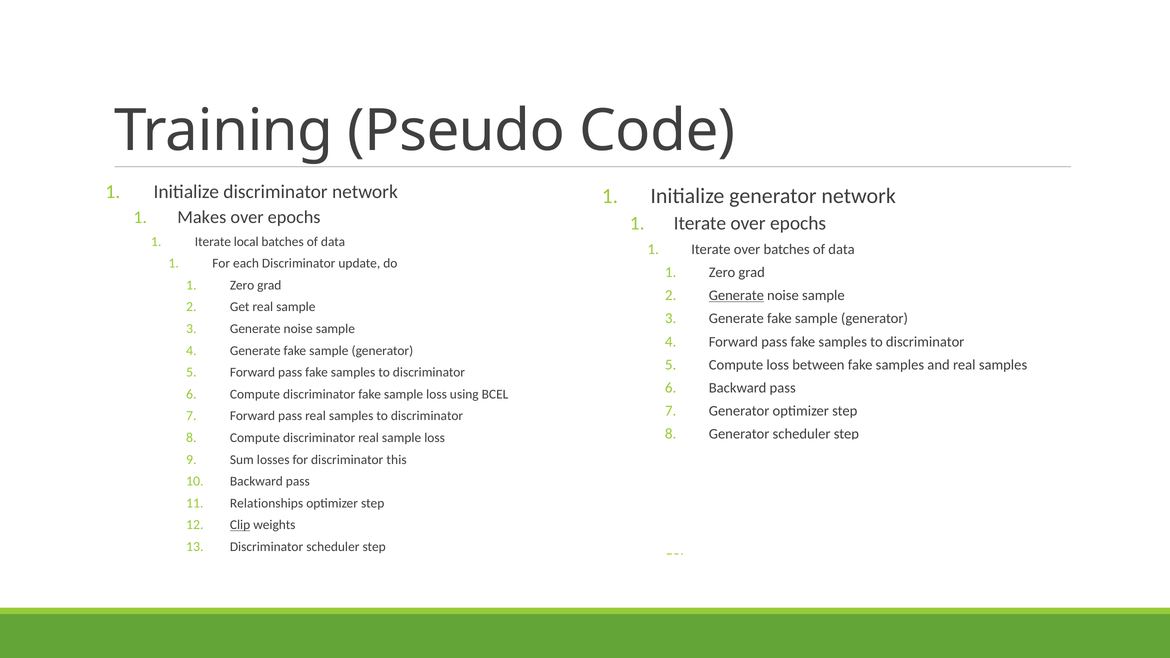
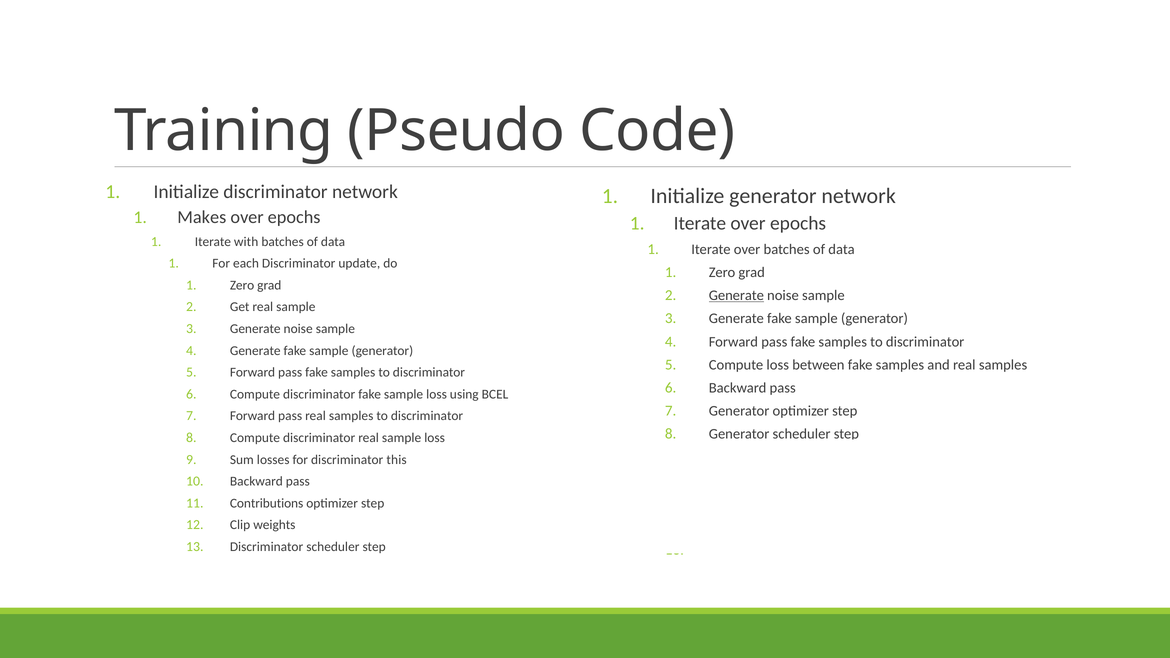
local: local -> with (246, 242)
Relationships: Relationships -> Contributions (267, 503)
Clip underline: present -> none (240, 525)
